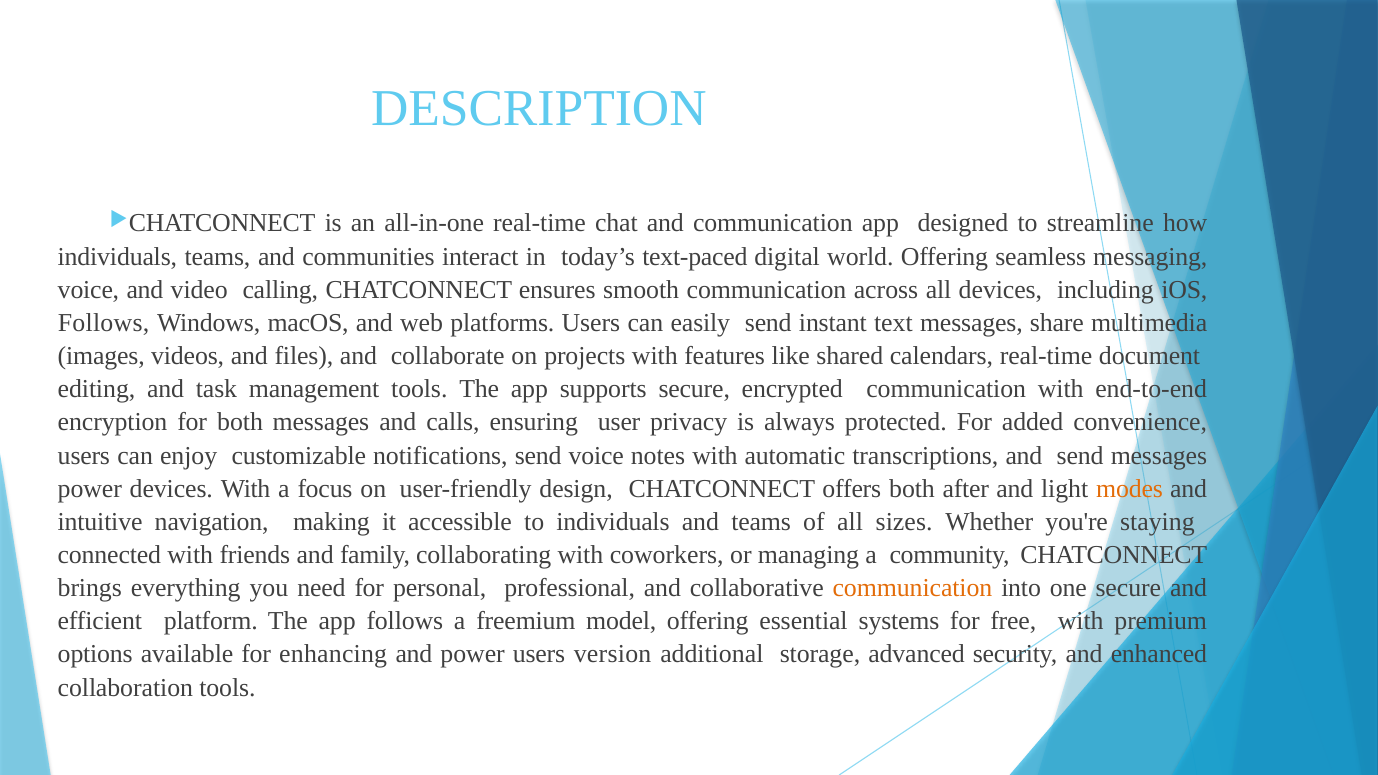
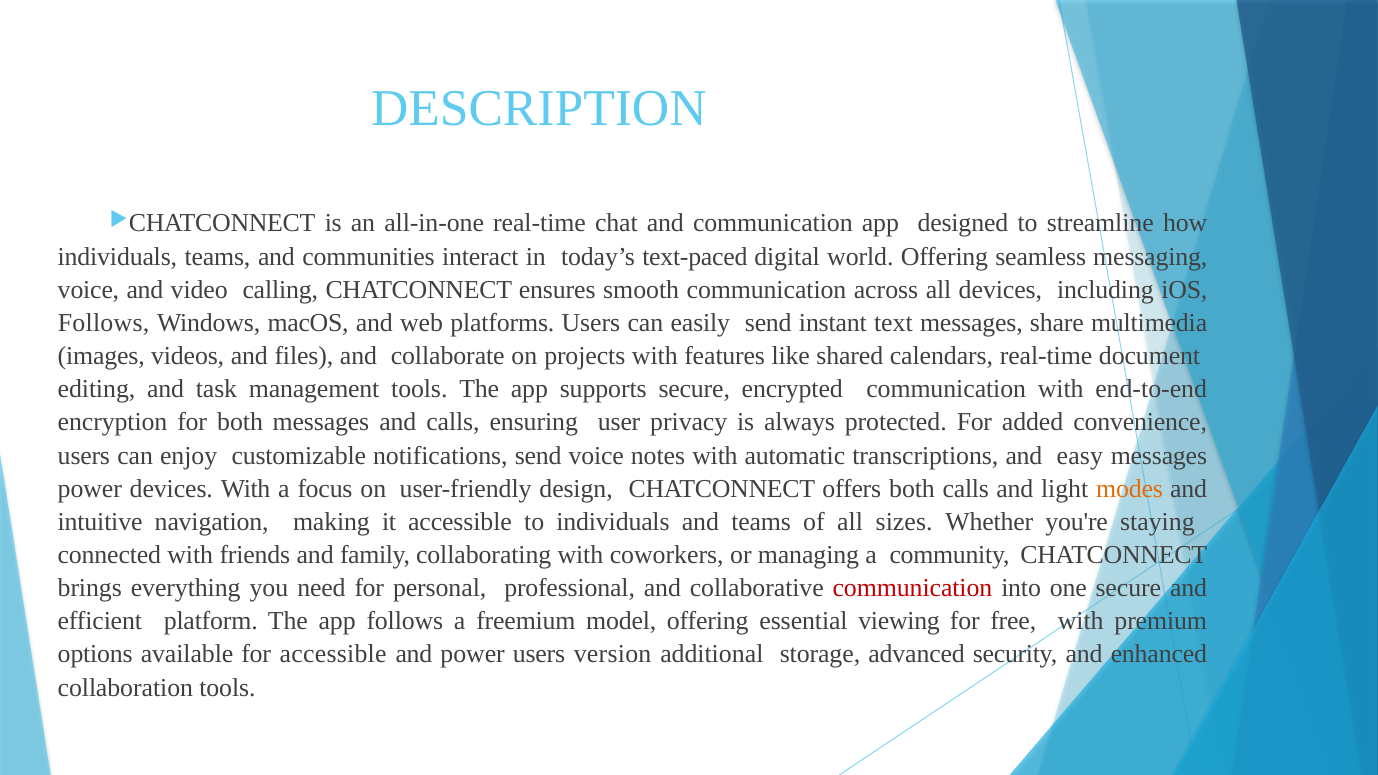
and send: send -> easy (1080, 456)
both after: after -> calls (966, 489)
communication colour: orange -> red (912, 588)
systems: systems -> viewing (899, 621)
for enhancing: enhancing -> accessible (333, 655)
